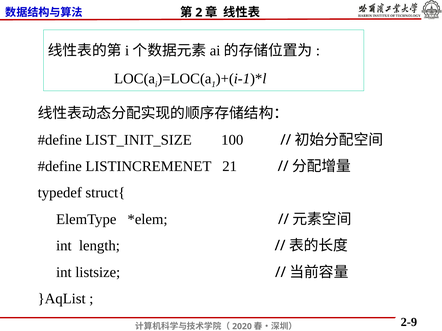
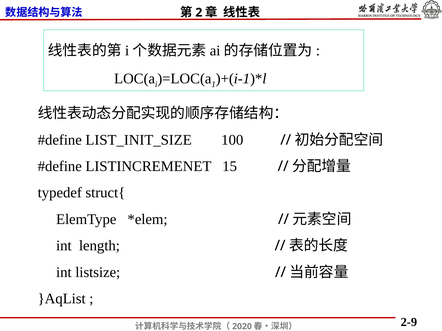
21: 21 -> 15 (230, 167)
